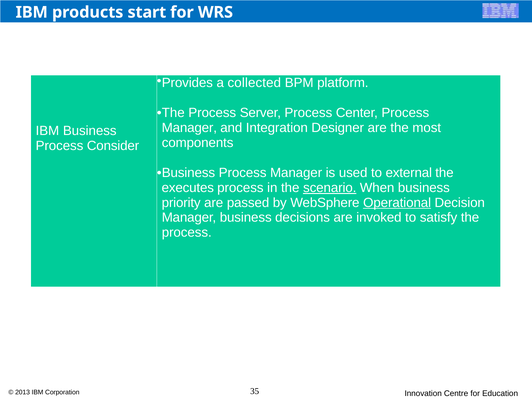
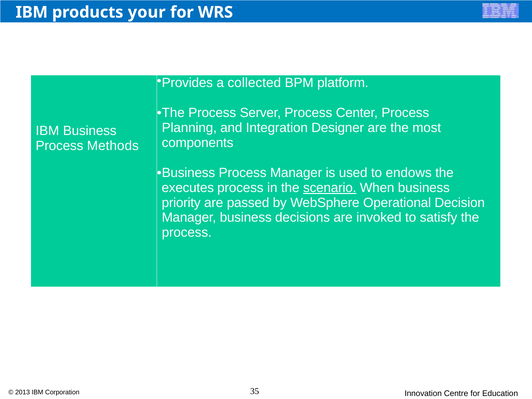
start: start -> your (147, 12)
Manager: Manager -> Planning (189, 128)
Consider: Consider -> Methods (113, 146)
external: external -> endows (409, 173)
Operational underline: present -> none (397, 203)
